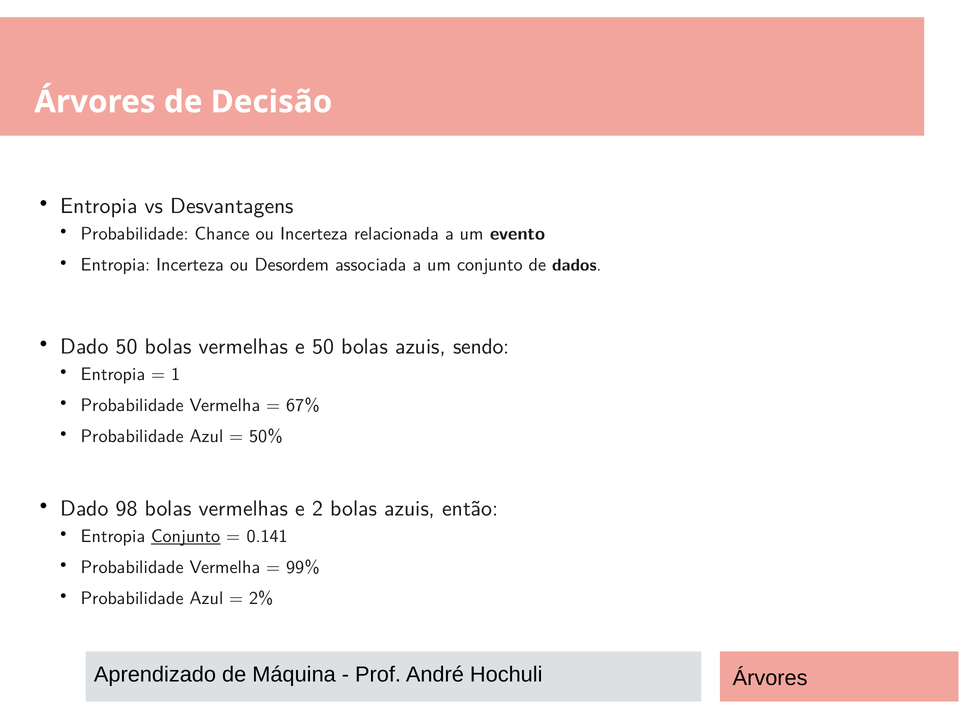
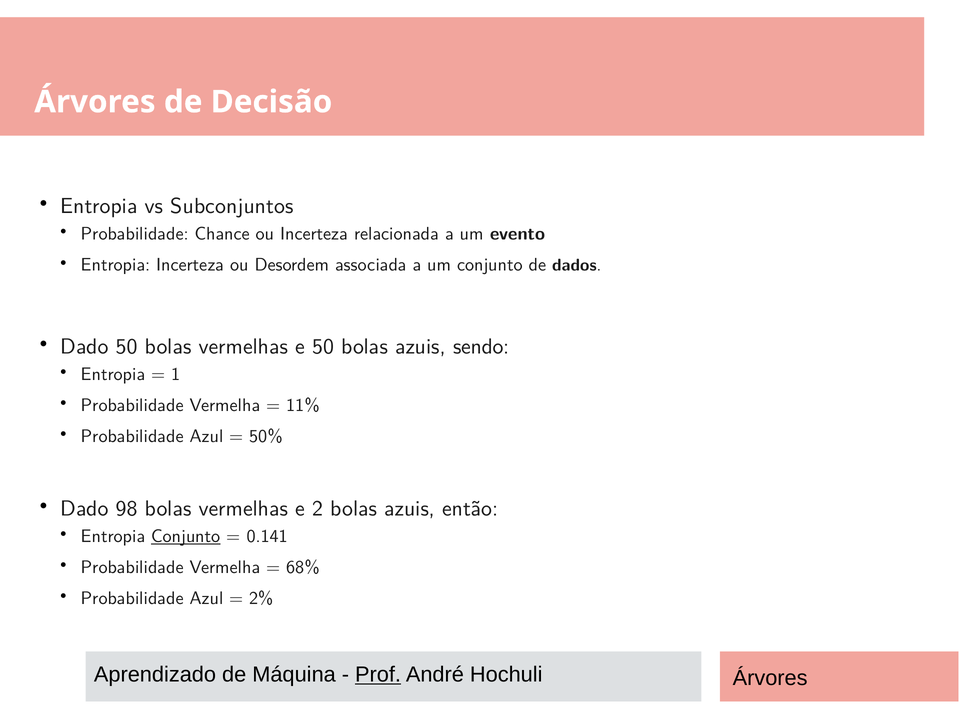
Desvantagens: Desvantagens -> Subconjuntos (232, 206)
67%: 67% -> 11% (303, 405)
99%: 99% -> 68% (303, 567)
Prof underline: none -> present (378, 675)
